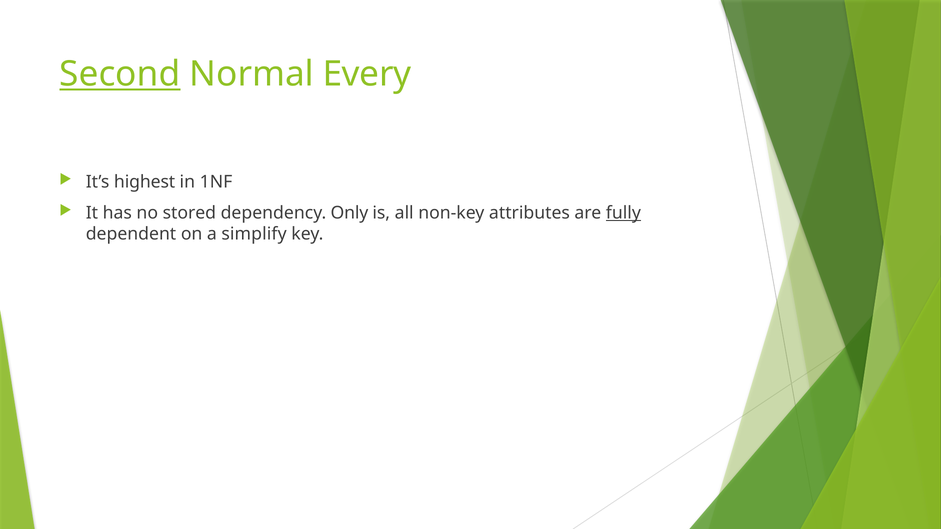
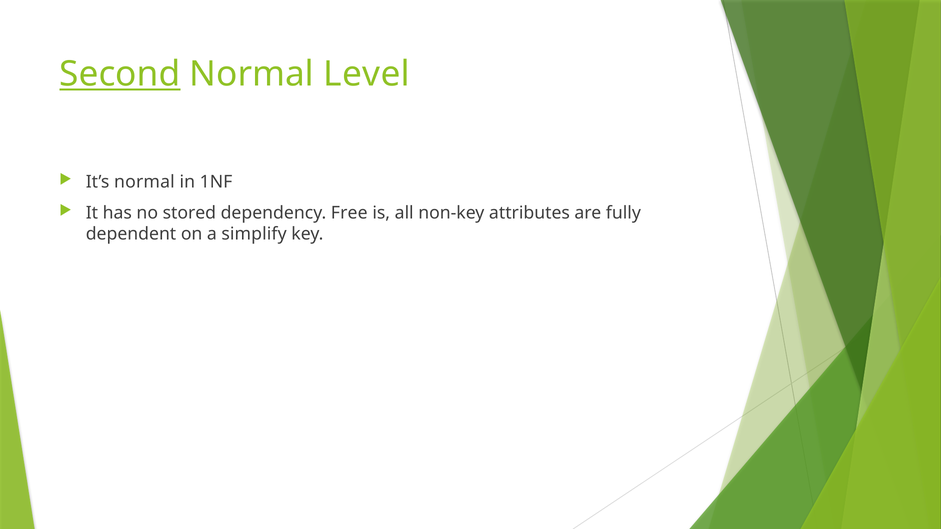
Every: Every -> Level (367, 74)
It’s highest: highest -> normal (144, 182)
Only: Only -> Free (349, 213)
fully underline: present -> none (623, 213)
